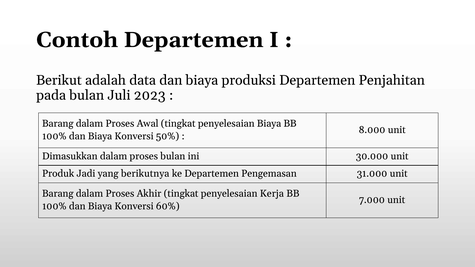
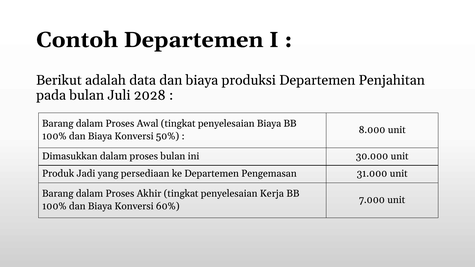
2023: 2023 -> 2028 (150, 95)
berikutnya: berikutnya -> persediaan (145, 174)
